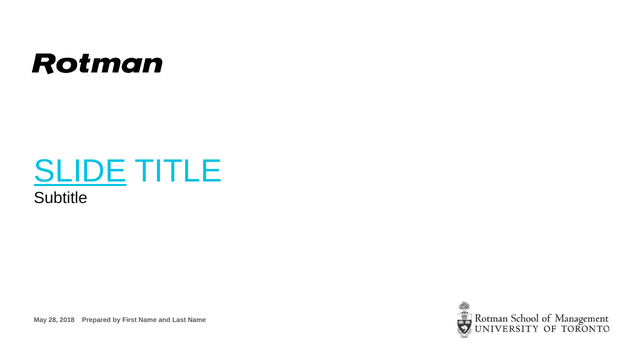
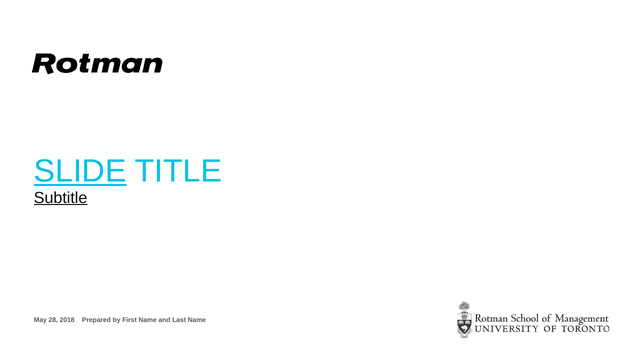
Subtitle underline: none -> present (61, 198)
